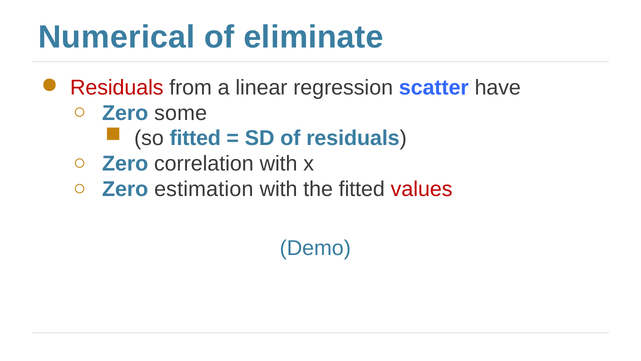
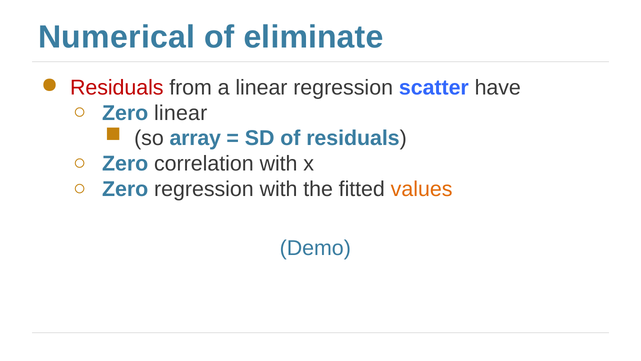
Zero some: some -> linear (181, 113)
so fitted: fitted -> array (195, 138)
Zero estimation: estimation -> regression (204, 189)
values colour: red -> orange (422, 189)
